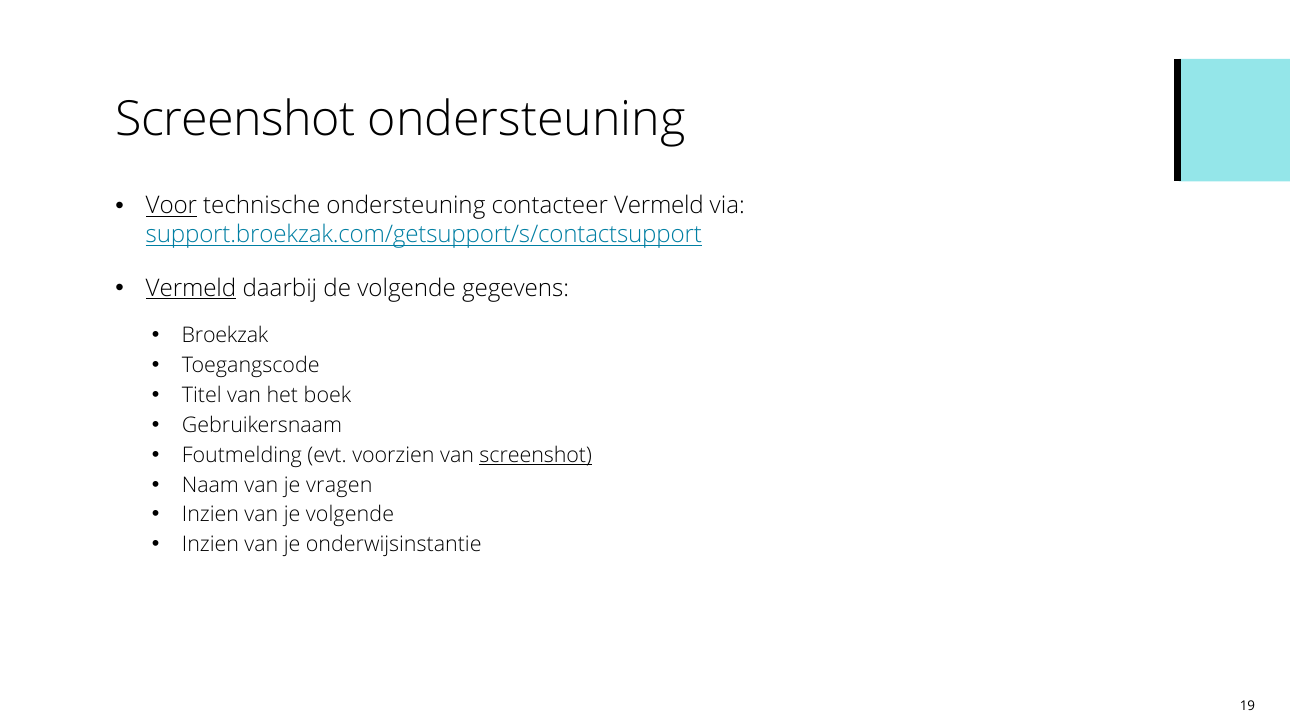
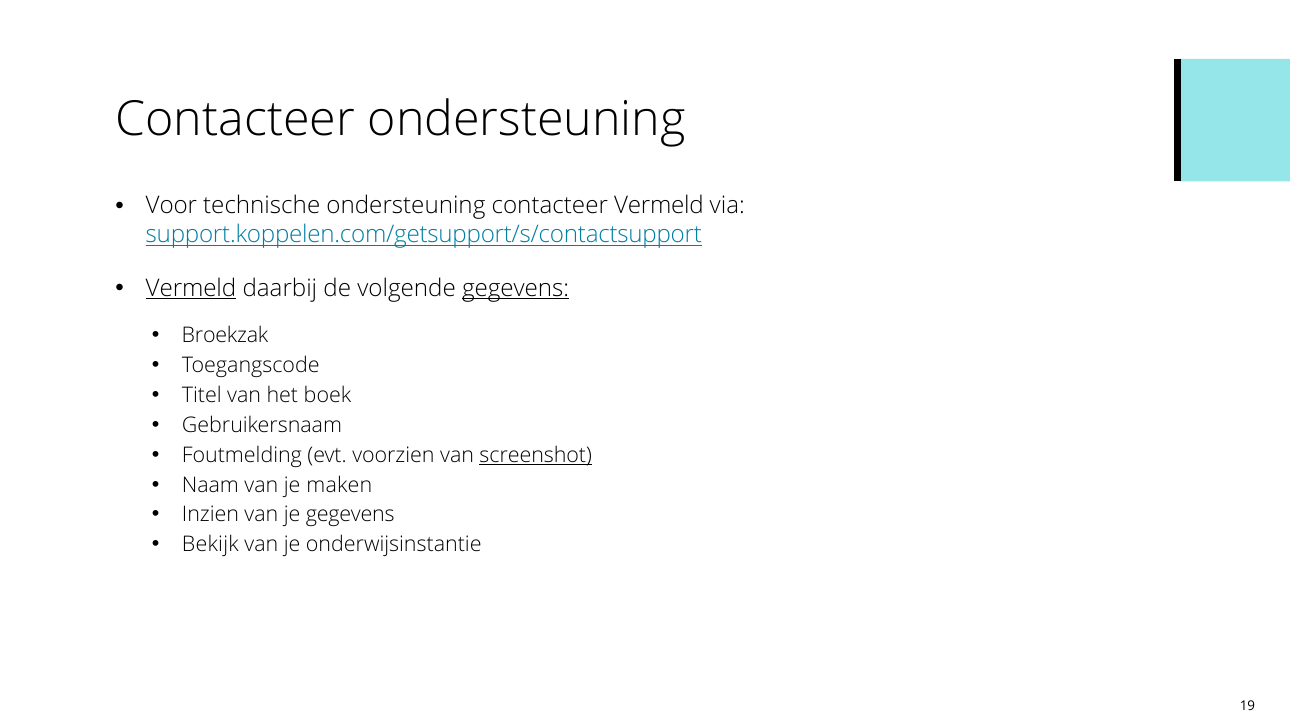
Screenshot: Screenshot -> Contacteer (235, 119)
Voor underline: present -> none (171, 206)
support.broekzak.com/getsupport/s/contactsupport: support.broekzak.com/getsupport/s/contactsupport -> support.koppelen.com/getsupport/s/contactsupport (424, 235)
gegevens underline: none -> present (516, 288)
vragen: vragen -> maken (339, 485)
je volgende: volgende -> gegevens (350, 515)
Inzien: Inzien -> Bekijk (210, 544)
